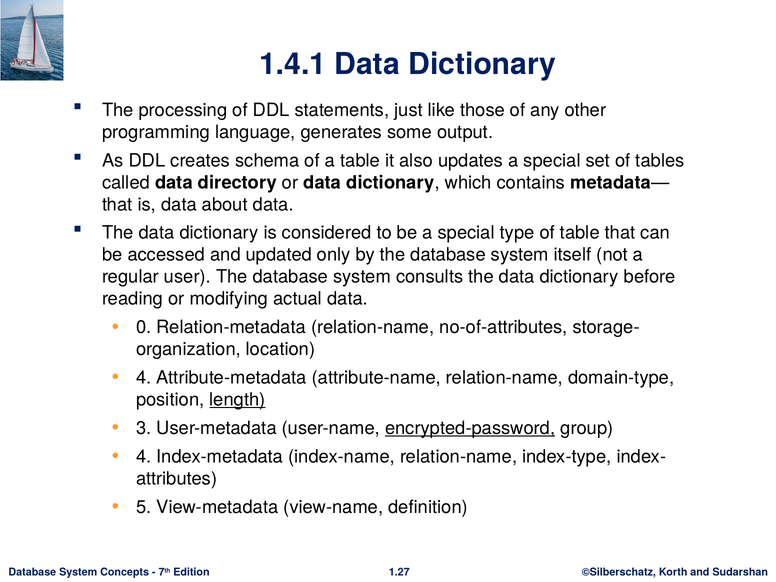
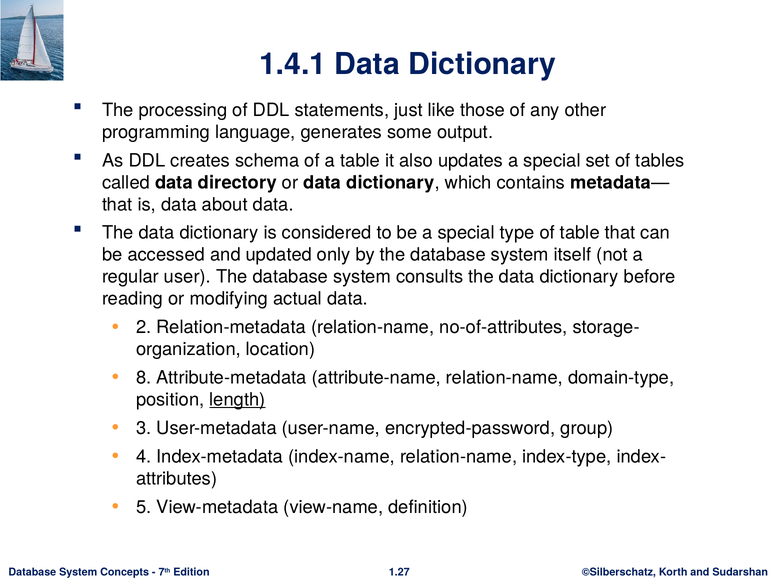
0: 0 -> 2 (144, 327)
4: 4 -> 8 (144, 378)
encrypted-password underline: present -> none (470, 428)
